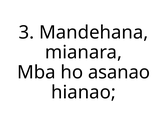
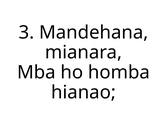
asanao: asanao -> homba (119, 73)
